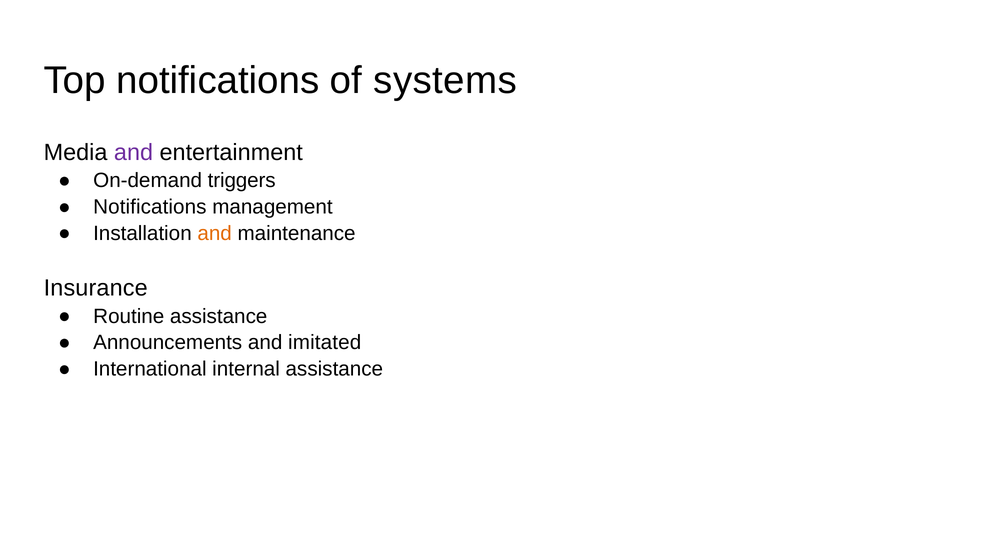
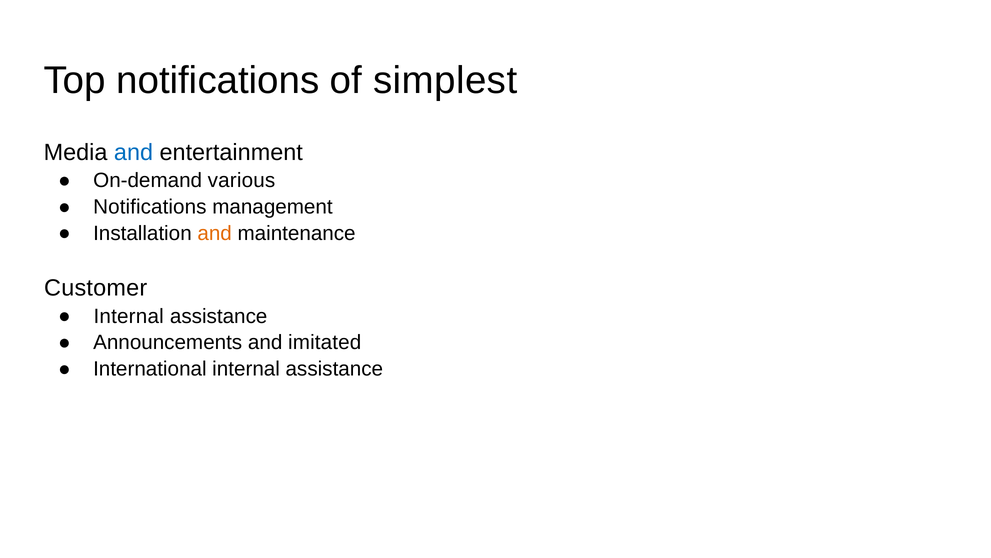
systems: systems -> simplest (445, 80)
and colour: purple -> blue (134, 152)
triggers: triggers -> various (242, 180)
Insurance: Insurance -> Customer (96, 288)
Routine: Routine -> Internal (129, 316)
